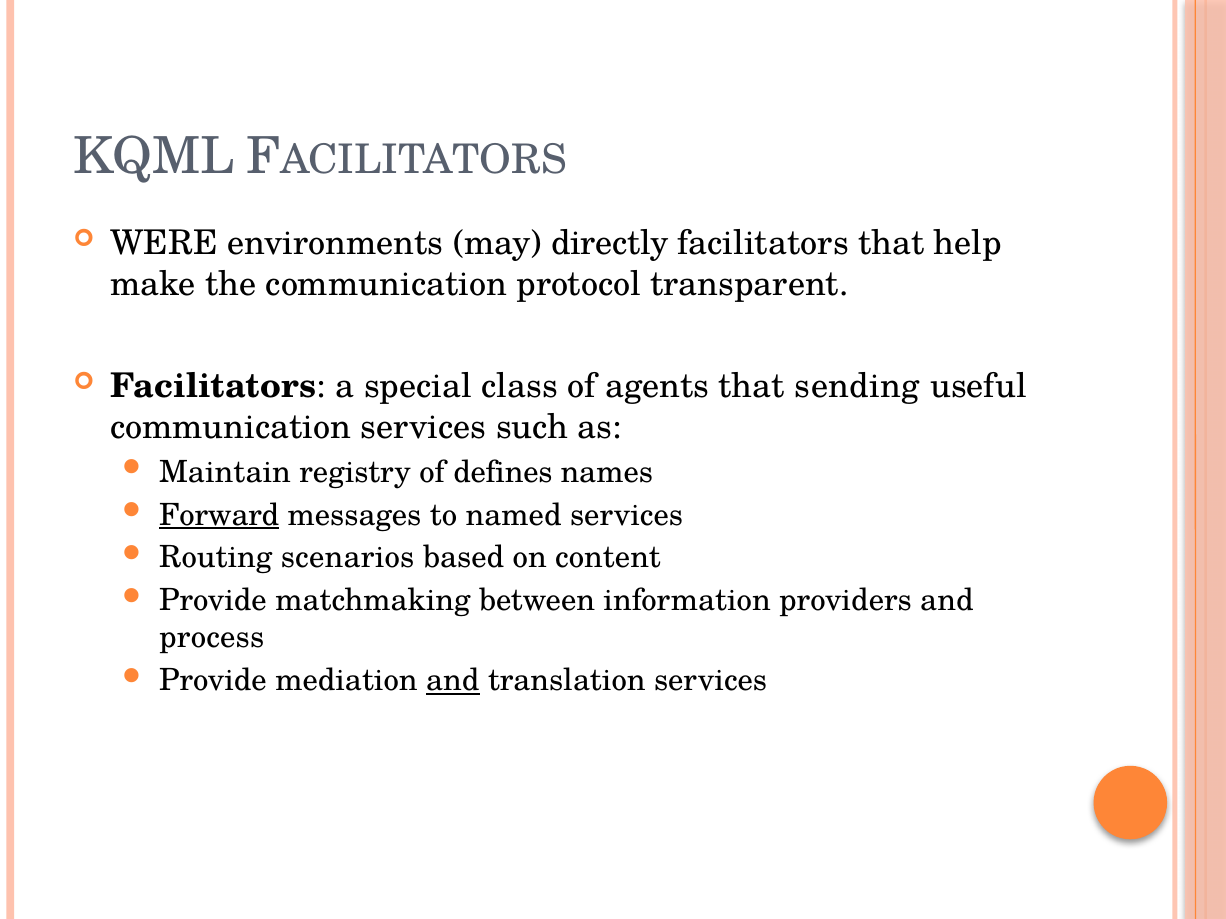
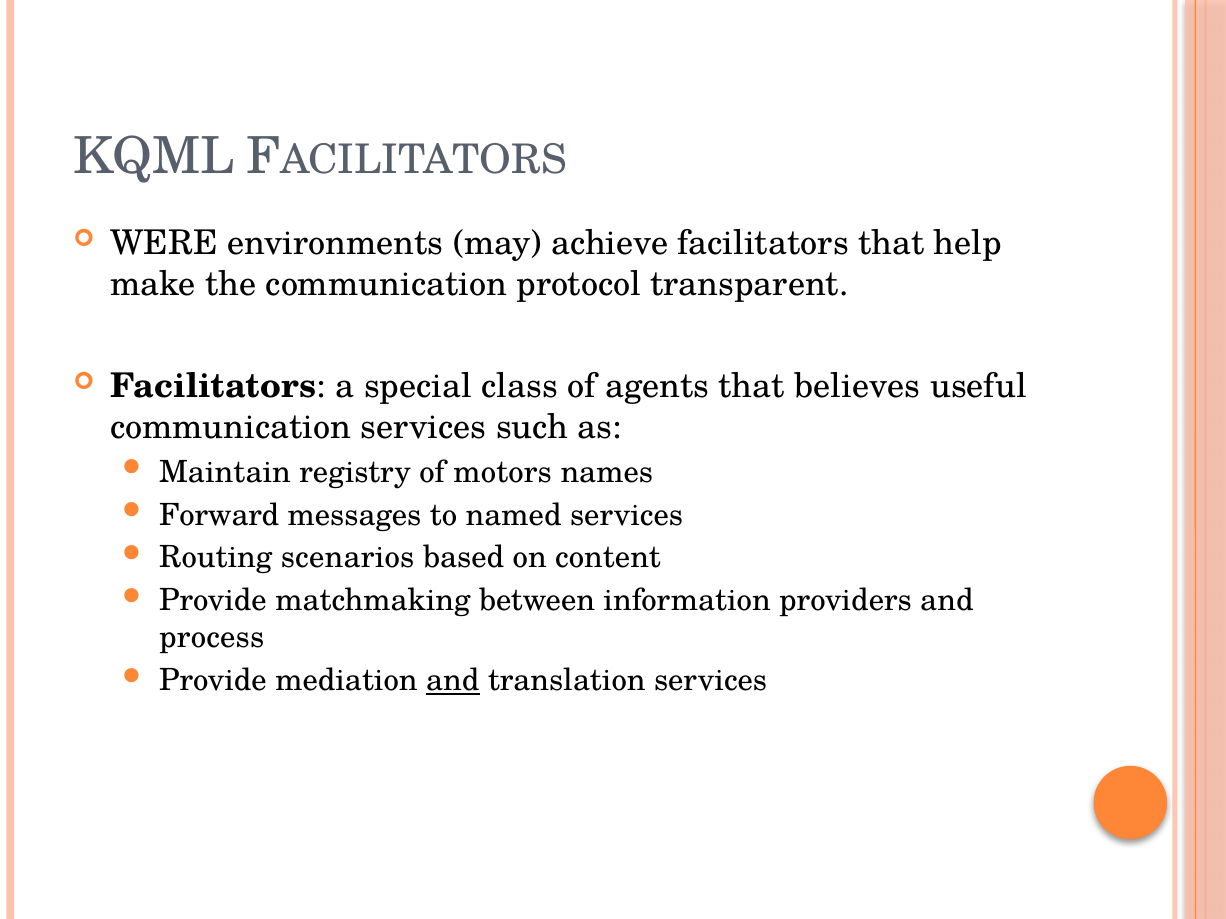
directly: directly -> achieve (610, 243)
sending: sending -> believes (858, 387)
defines: defines -> motors (503, 472)
Forward underline: present -> none (219, 515)
